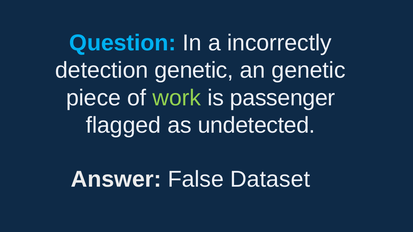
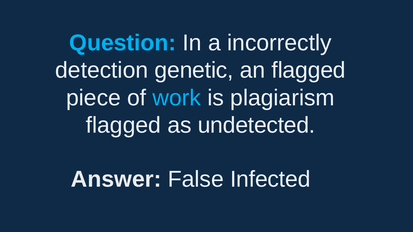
an genetic: genetic -> flagged (309, 71)
work colour: light green -> light blue (177, 98)
passenger: passenger -> plagiarism (282, 98)
Dataset: Dataset -> Infected (270, 180)
